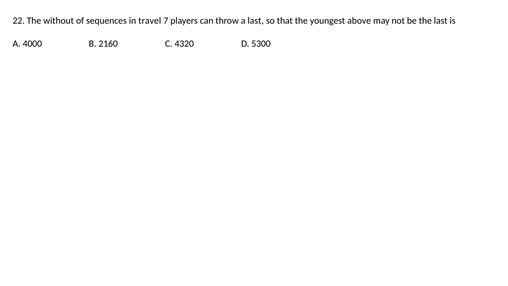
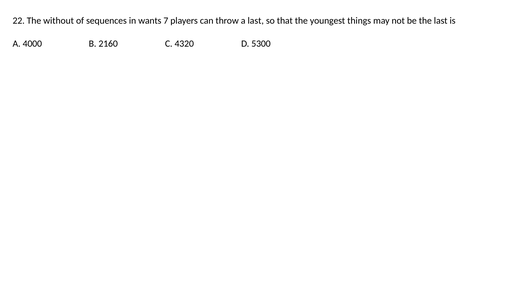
travel: travel -> wants (150, 21)
above: above -> things (359, 21)
